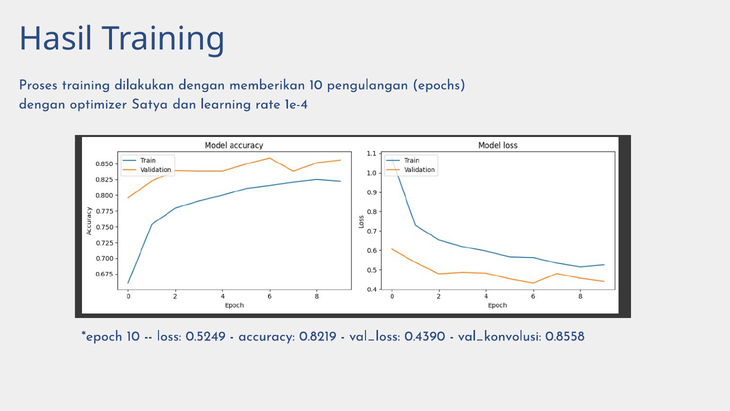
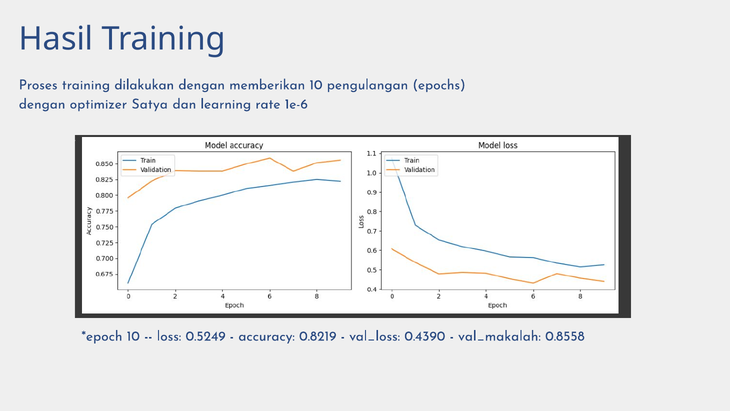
1e-4: 1e-4 -> 1e-6 (296, 104)
val_konvolusi: val_konvolusi -> val_makalah (499, 336)
